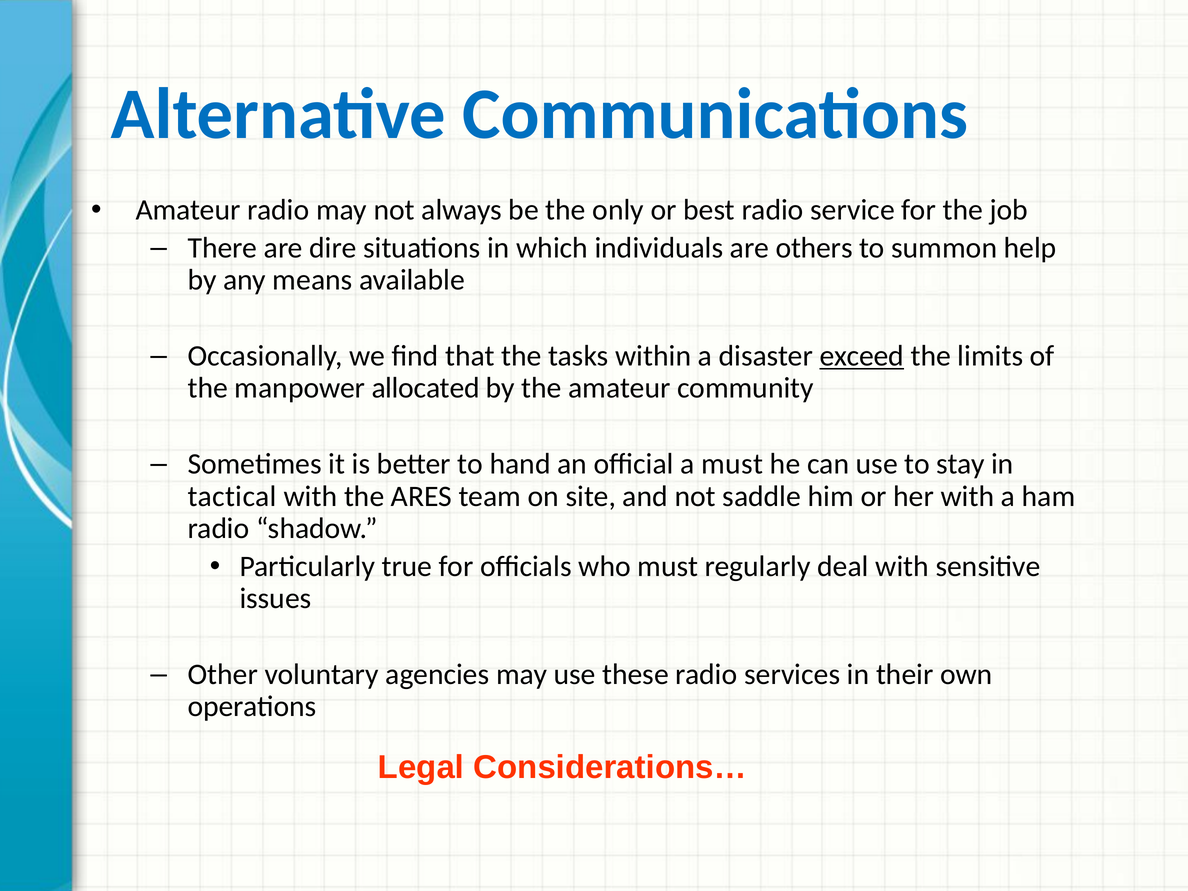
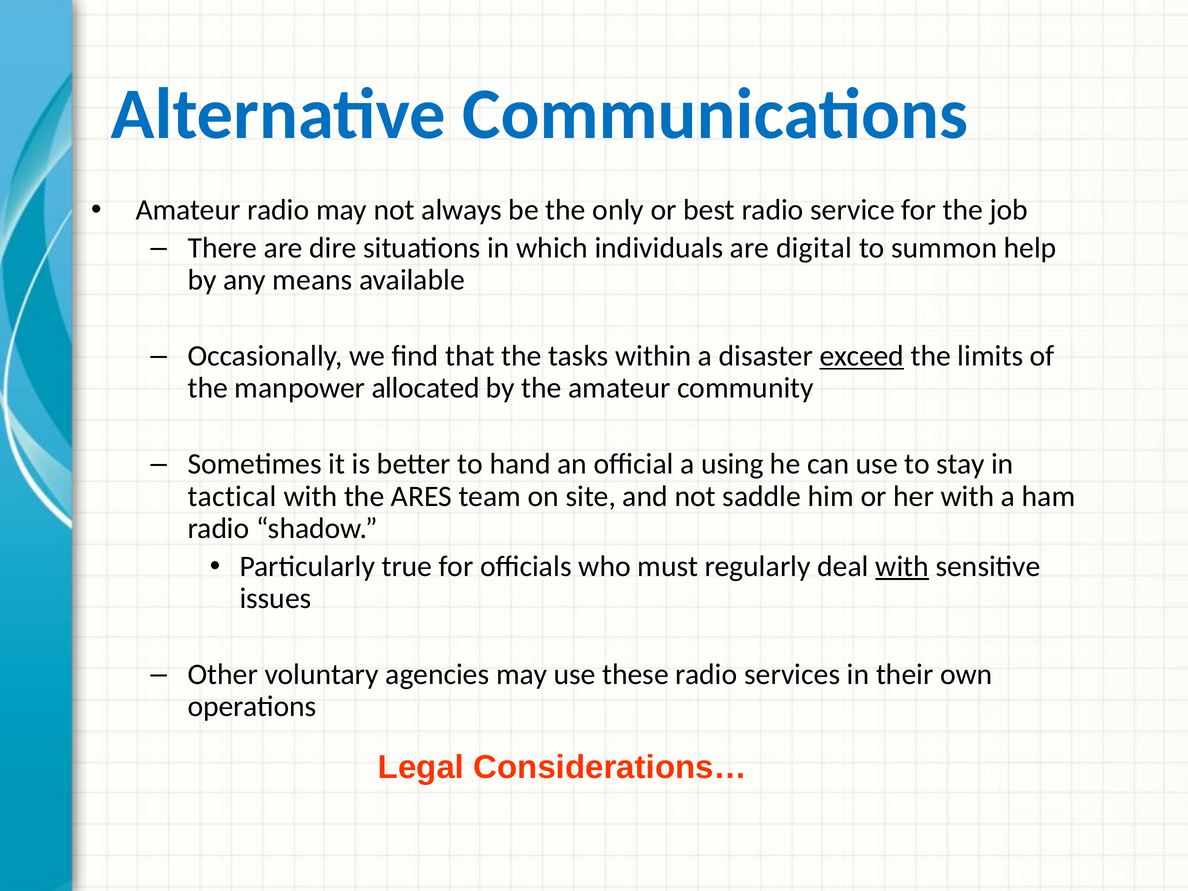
others: others -> digital (814, 248)
a must: must -> using (732, 464)
with underline: none -> present (902, 566)
